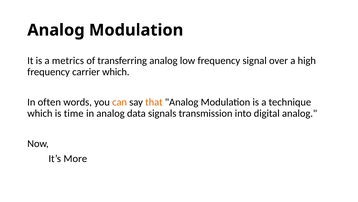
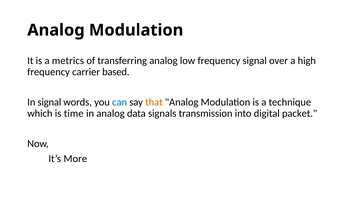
carrier which: which -> based (116, 72)
In often: often -> signal (49, 102)
can colour: orange -> blue (120, 102)
digital analog: analog -> packet (300, 113)
